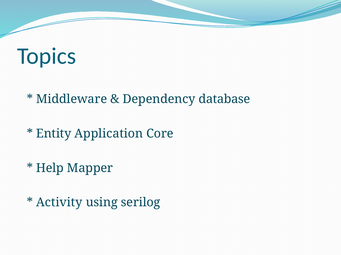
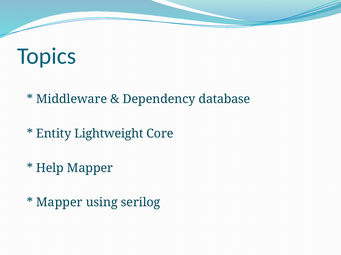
Application: Application -> Lightweight (109, 134)
Activity: Activity -> Mapper (59, 203)
